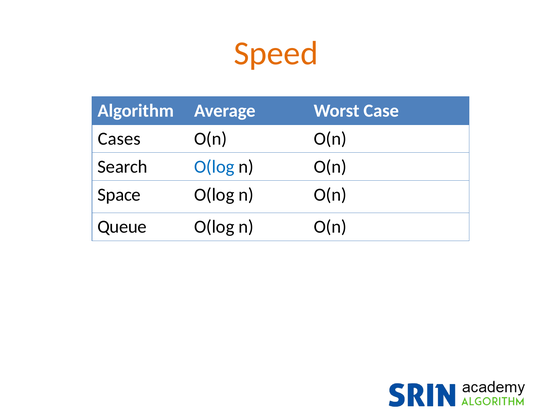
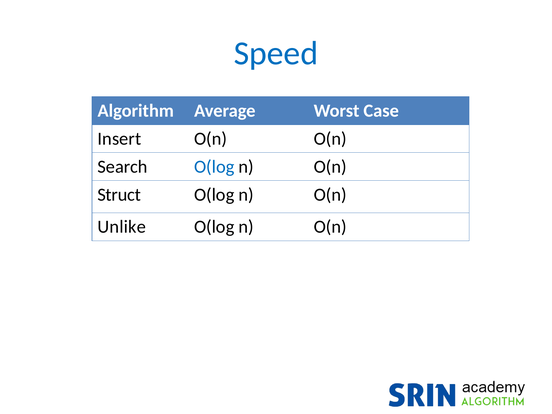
Speed colour: orange -> blue (276, 53)
Cases: Cases -> Insert (119, 139)
Space: Space -> Struct (119, 195)
Queue: Queue -> Unlike (122, 227)
